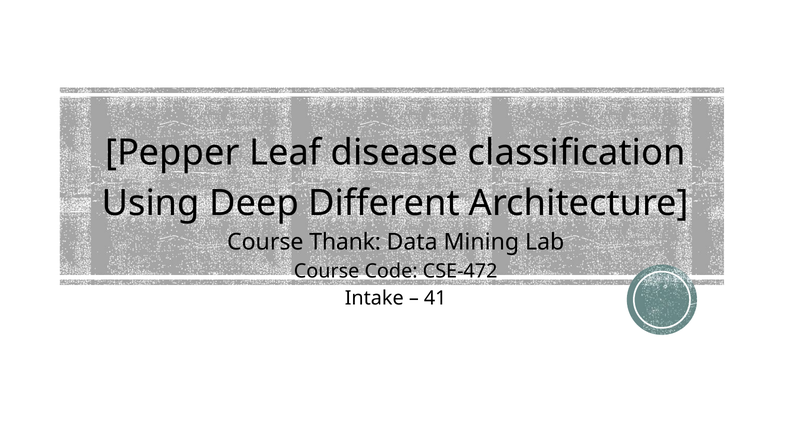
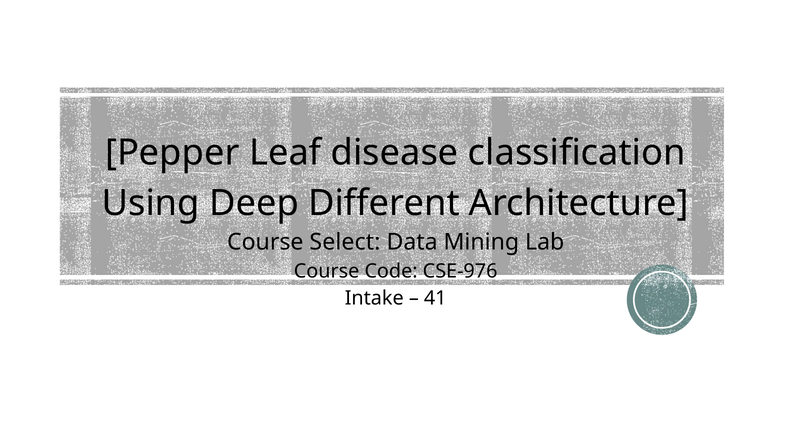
Thank: Thank -> Select (345, 242)
CSE-472: CSE-472 -> CSE-976 (460, 271)
